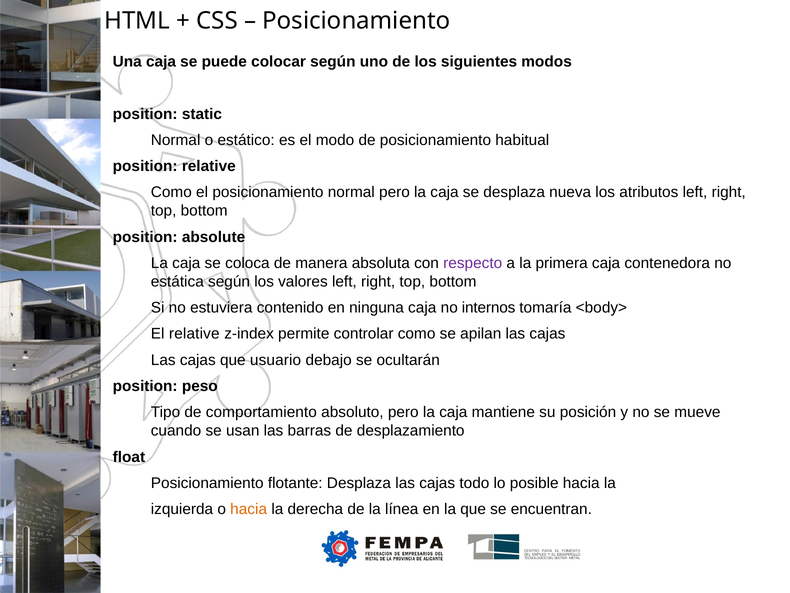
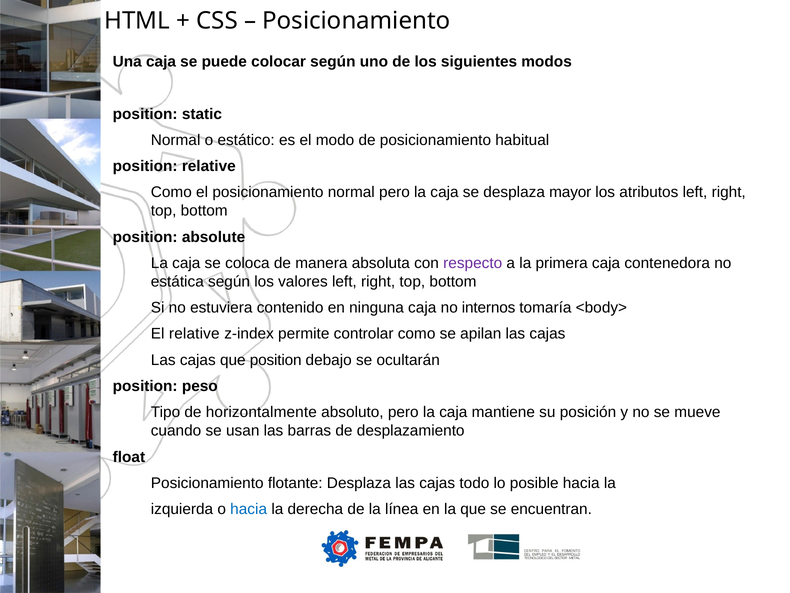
nueva: nueva -> mayor (570, 192)
que usuario: usuario -> position (276, 360)
comportamiento: comportamiento -> horizontalmente (261, 412)
hacia colour: orange -> blue (249, 509)
